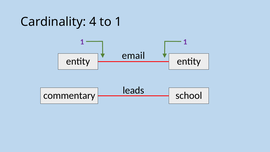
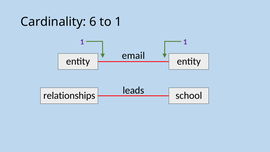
4: 4 -> 6 (93, 22)
commentary: commentary -> relationships (69, 95)
